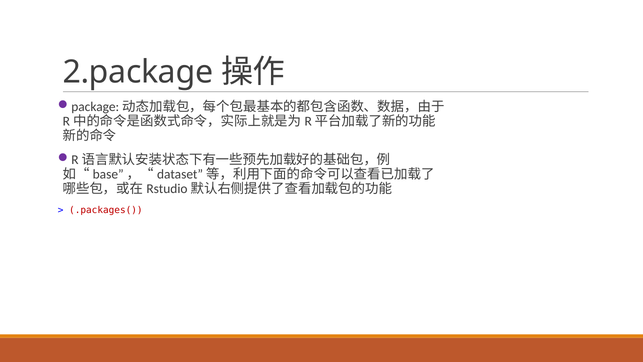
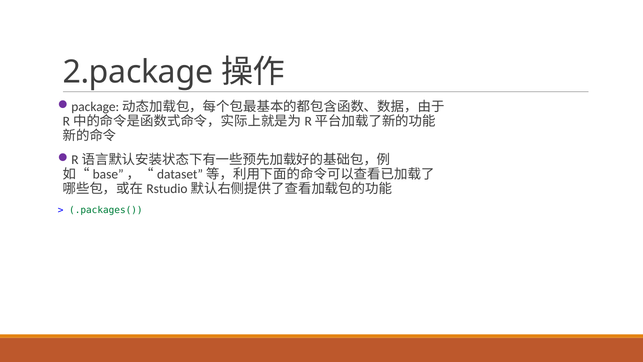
.packages( colour: red -> green (106, 210)
